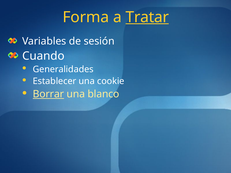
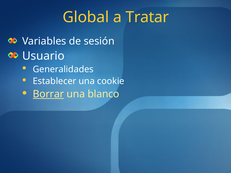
Forma: Forma -> Global (86, 17)
Tratar underline: present -> none (147, 17)
Cuando: Cuando -> Usuario (43, 56)
